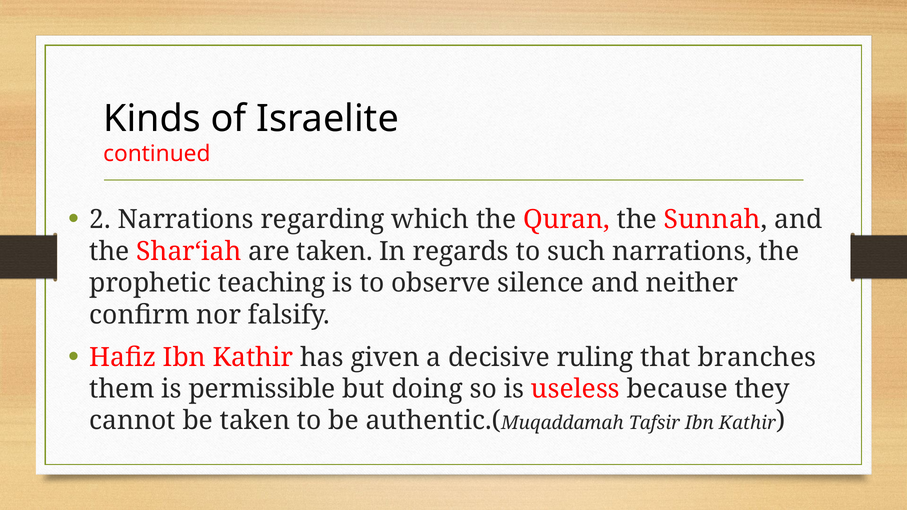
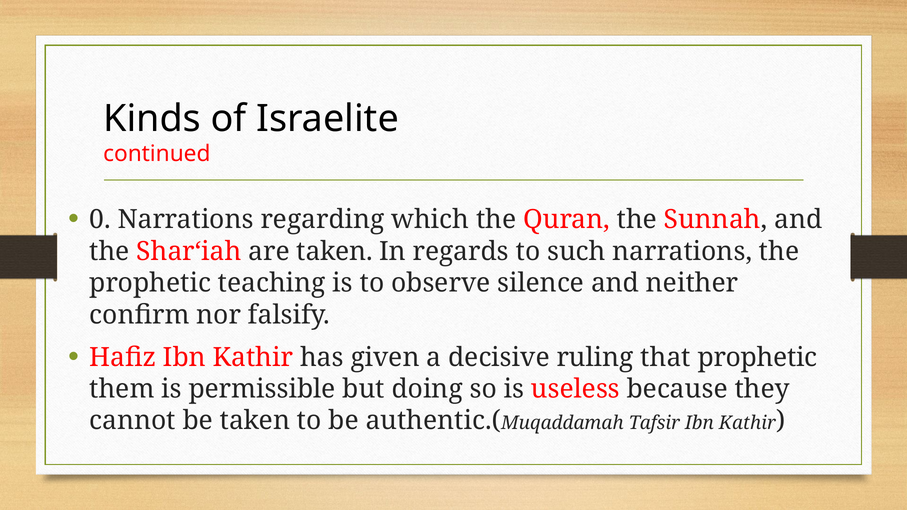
2: 2 -> 0 (100, 220)
that branches: branches -> prophetic (757, 358)
